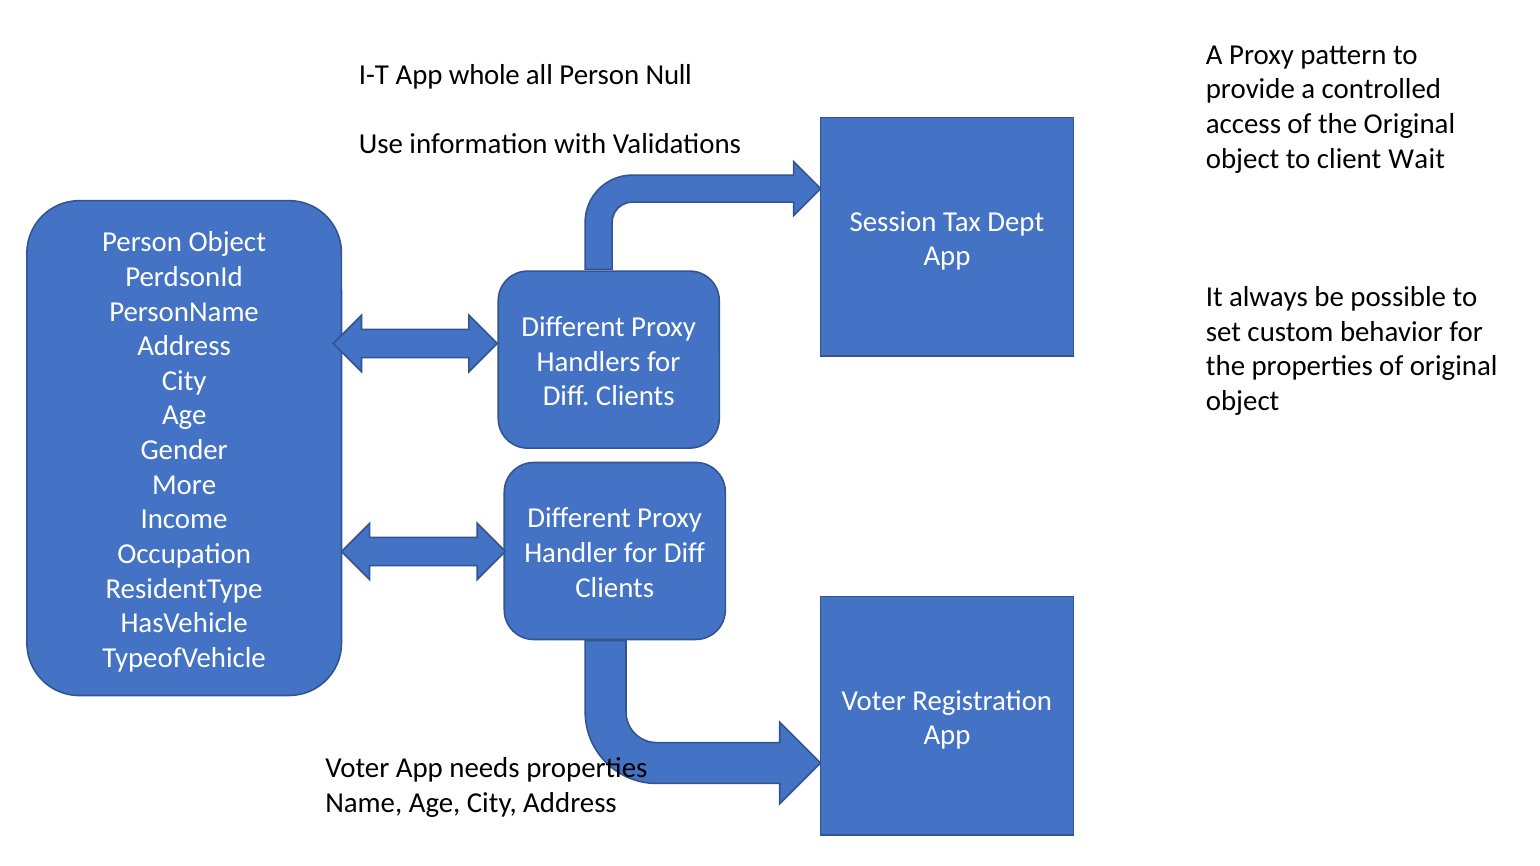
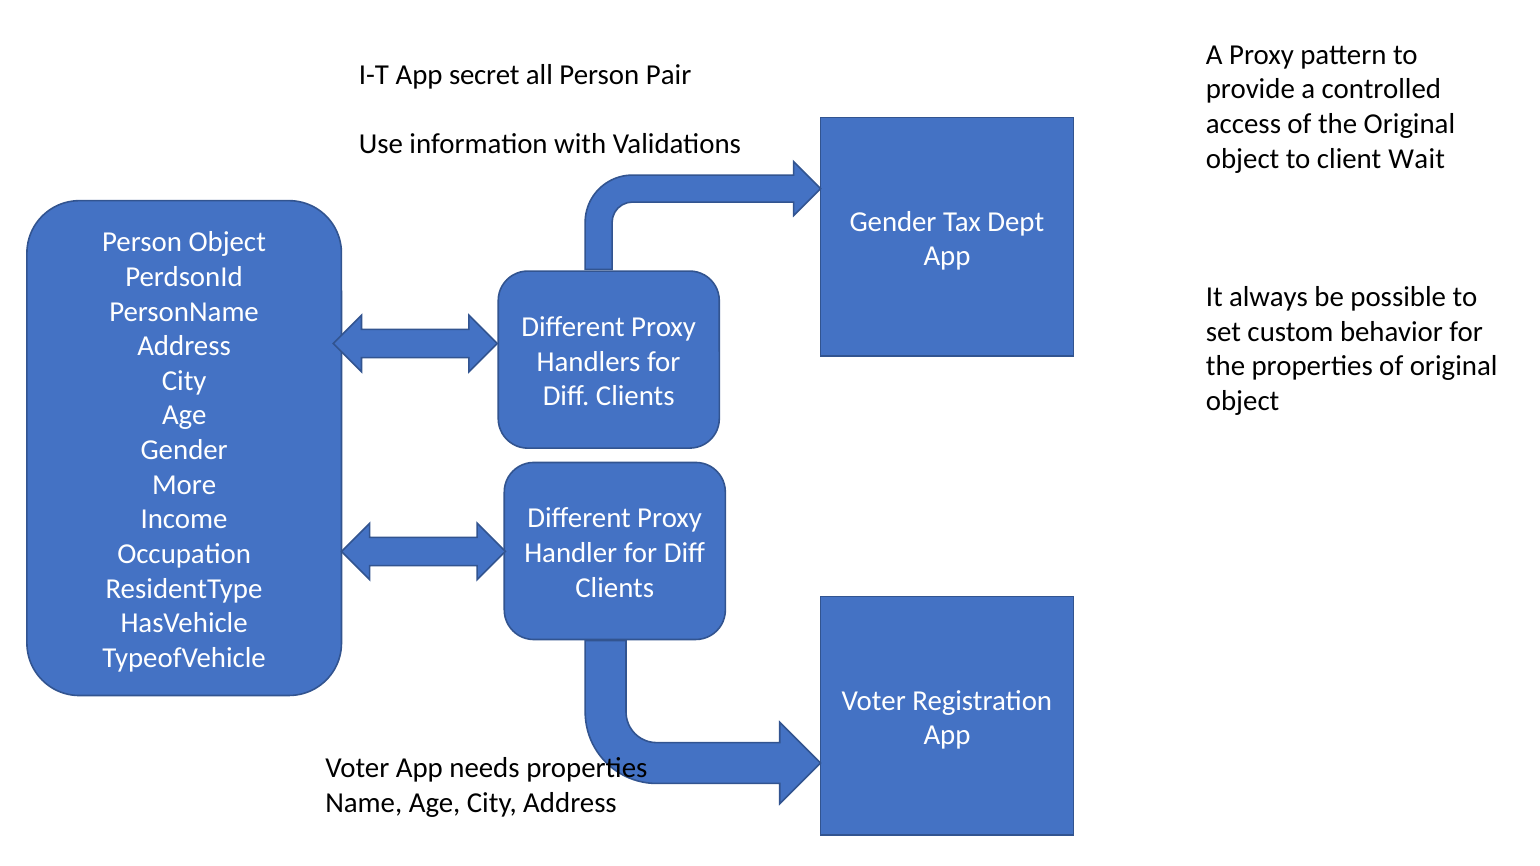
whole: whole -> secret (484, 75)
Null: Null -> Pair (669, 75)
Session: Session -> Gender (893, 222)
